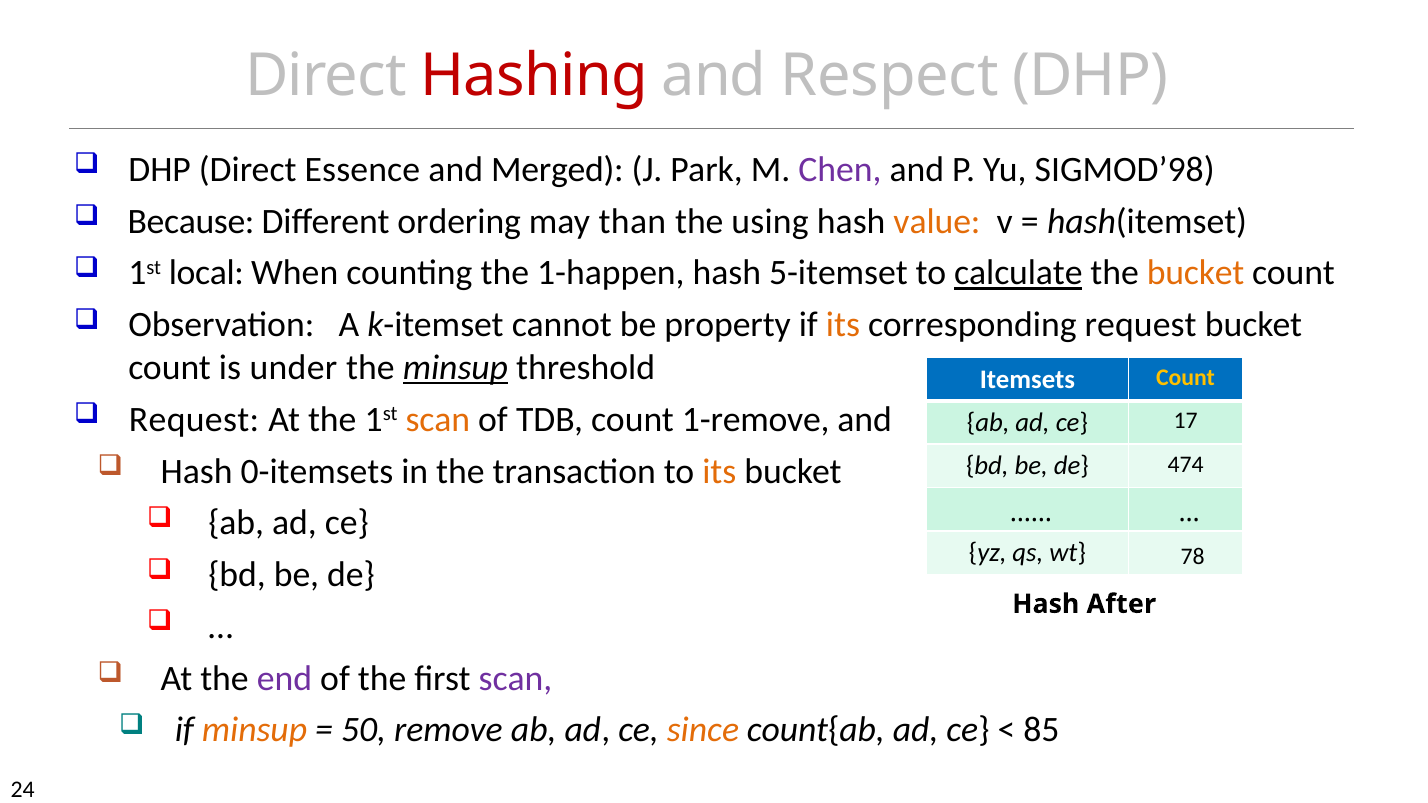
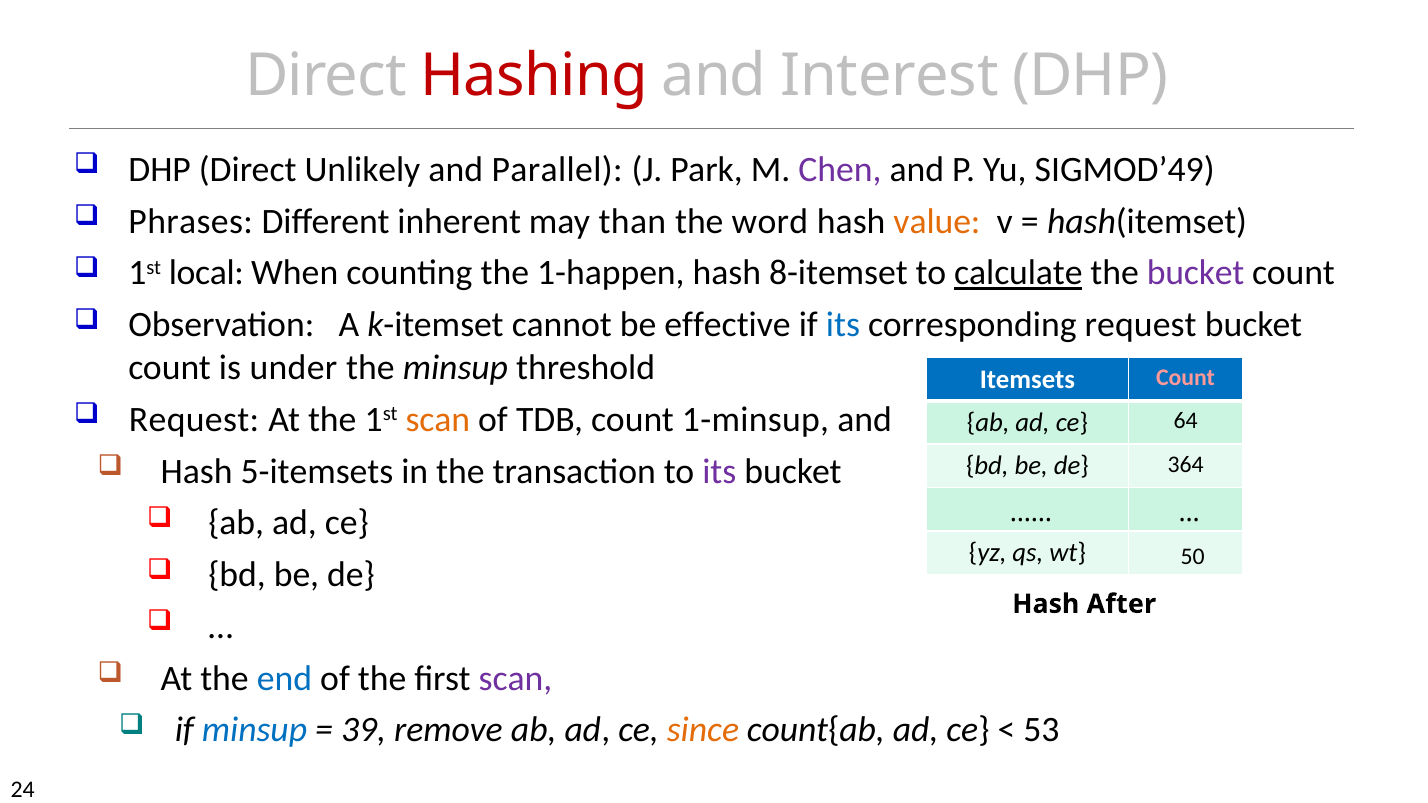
Respect: Respect -> Interest (890, 75)
Essence: Essence -> Unlikely (363, 170)
Merged: Merged -> Parallel (557, 170)
SIGMOD’98: SIGMOD’98 -> SIGMOD’49 (1125, 170)
Because: Because -> Phrases (191, 221)
ordering: ordering -> inherent (459, 221)
using: using -> word (770, 221)
5-itemset: 5-itemset -> 8-itemset (838, 273)
bucket colour: orange -> purple (1196, 273)
property: property -> effective (728, 325)
its colour: orange -> blue (843, 325)
minsup underline: present -> none (455, 368)
Count colour: yellow -> pink (1186, 378)
1-remove: 1-remove -> 1-minsup (755, 420)
17: 17 -> 64 (1186, 421)
474: 474 -> 364 (1186, 464)
0-itemsets: 0-itemsets -> 5-itemsets (317, 471)
its colour: orange -> purple (719, 471)
78: 78 -> 50 (1193, 557)
end colour: purple -> blue (285, 678)
minsup colour: orange -> blue (255, 730)
50: 50 -> 39 (364, 730)
85: 85 -> 53 (1041, 730)
